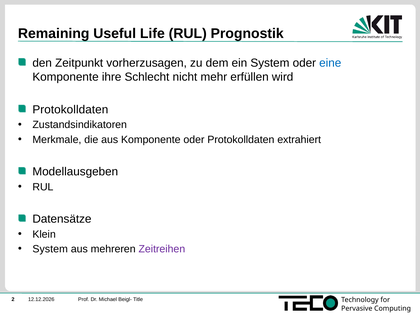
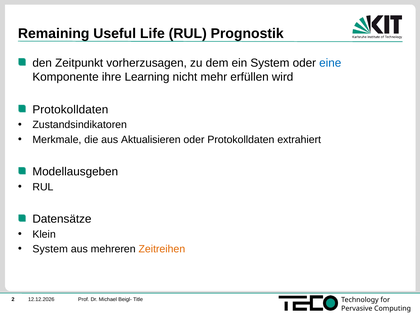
Schlecht: Schlecht -> Learning (147, 77)
aus Komponente: Komponente -> Aktualisieren (151, 140)
Zeitreihen colour: purple -> orange (162, 249)
